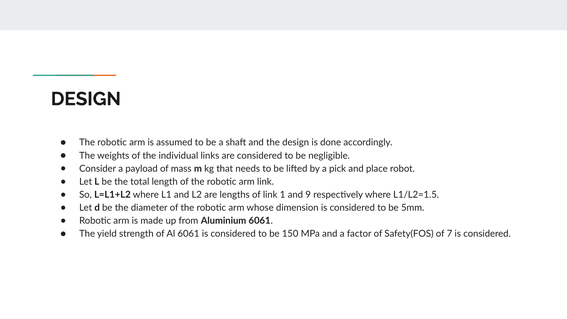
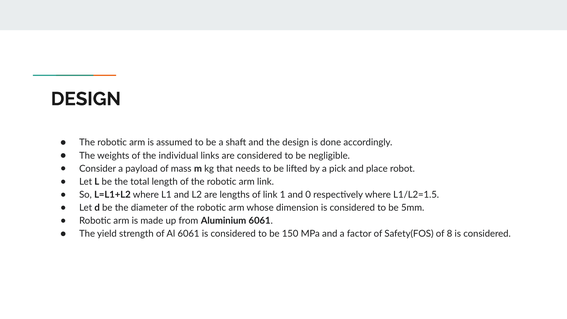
9: 9 -> 0 (308, 195)
7: 7 -> 8 (449, 234)
